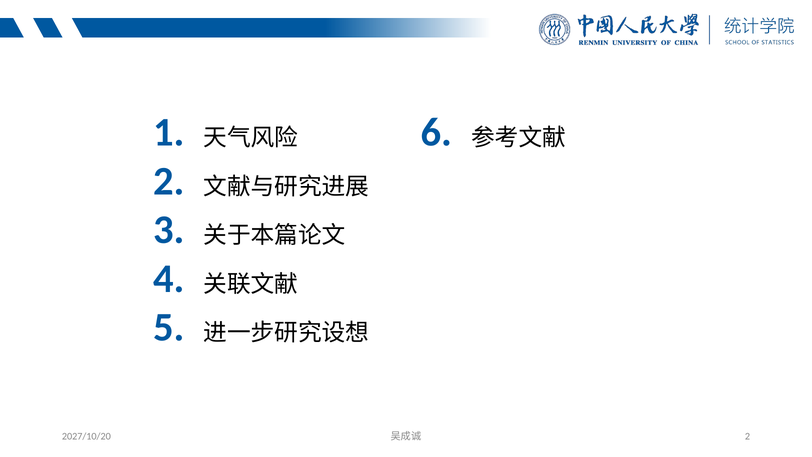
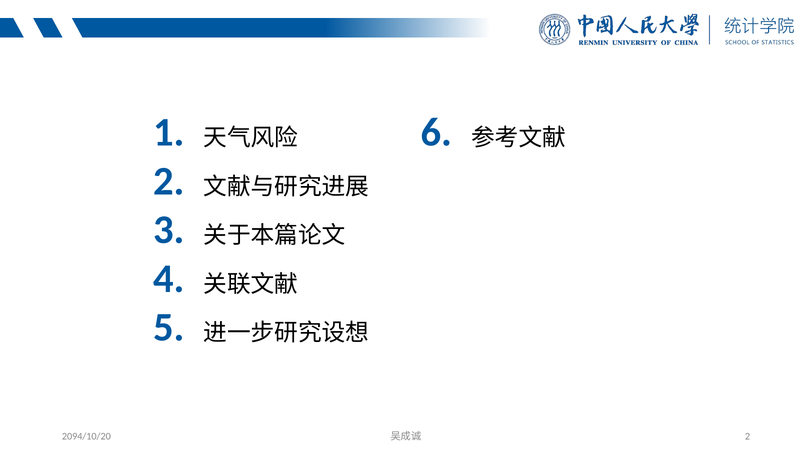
2027/10/20: 2027/10/20 -> 2094/10/20 (86, 436)
